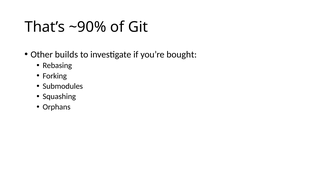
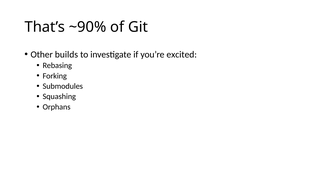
bought: bought -> excited (182, 54)
